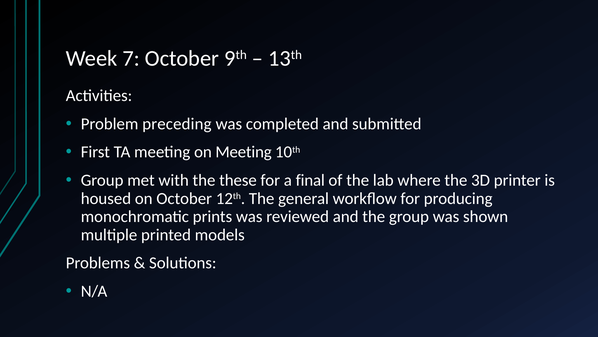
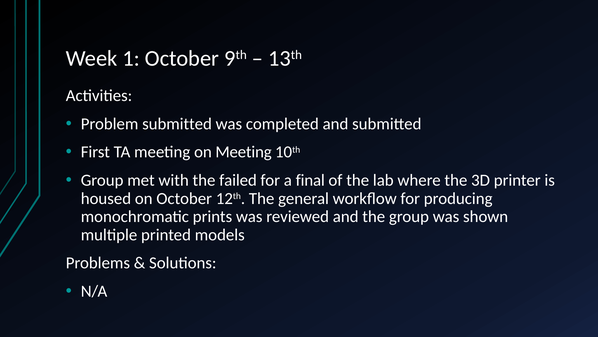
7: 7 -> 1 (131, 58)
Problem preceding: preceding -> submitted (177, 124)
these: these -> failed (238, 180)
